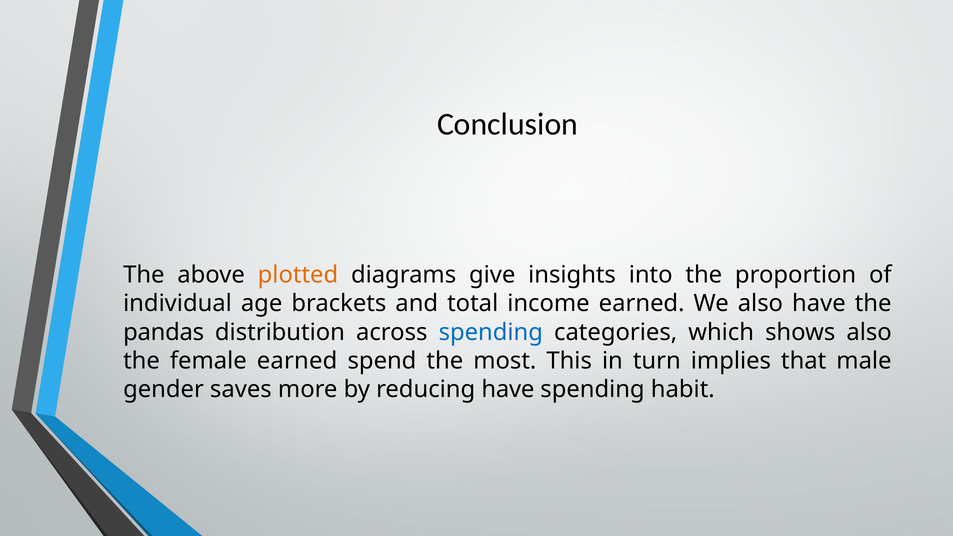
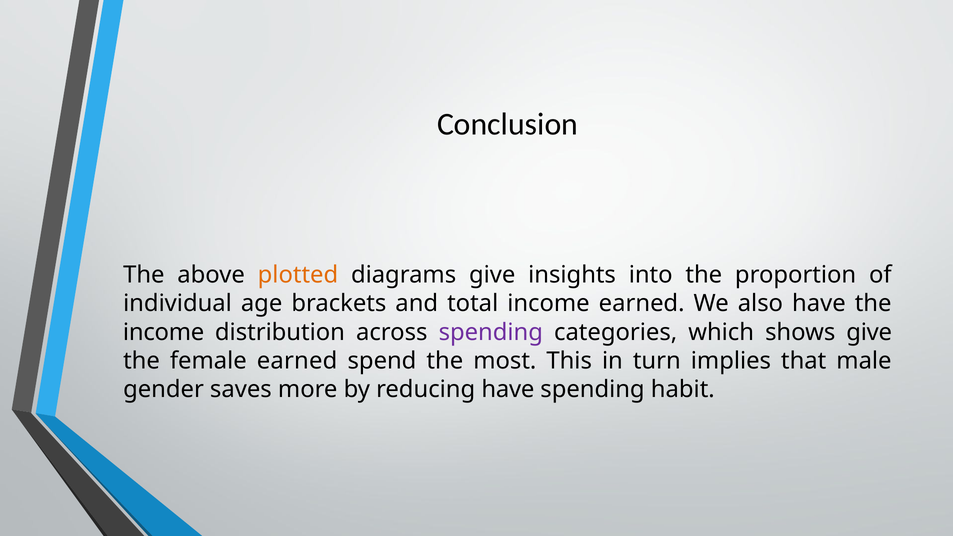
pandas: pandas -> income (164, 332)
spending colour: blue -> purple (491, 332)
shows also: also -> give (869, 332)
